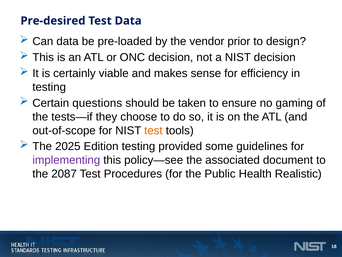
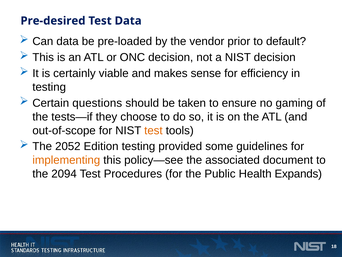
design: design -> default (286, 41)
2025: 2025 -> 2052 (68, 146)
implementing colour: purple -> orange (66, 160)
2087: 2087 -> 2094 (64, 174)
Realistic: Realistic -> Expands (298, 174)
